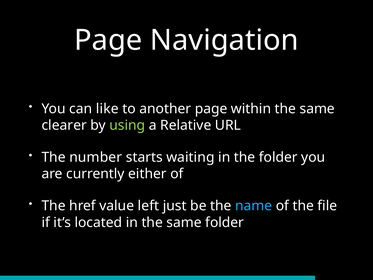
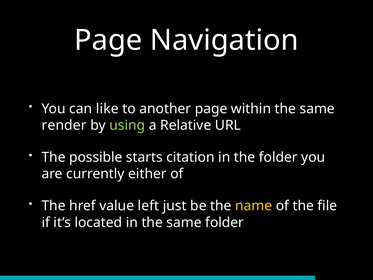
clearer: clearer -> render (64, 125)
number: number -> possible (96, 157)
waiting: waiting -> citation (190, 157)
name colour: light blue -> yellow (254, 206)
